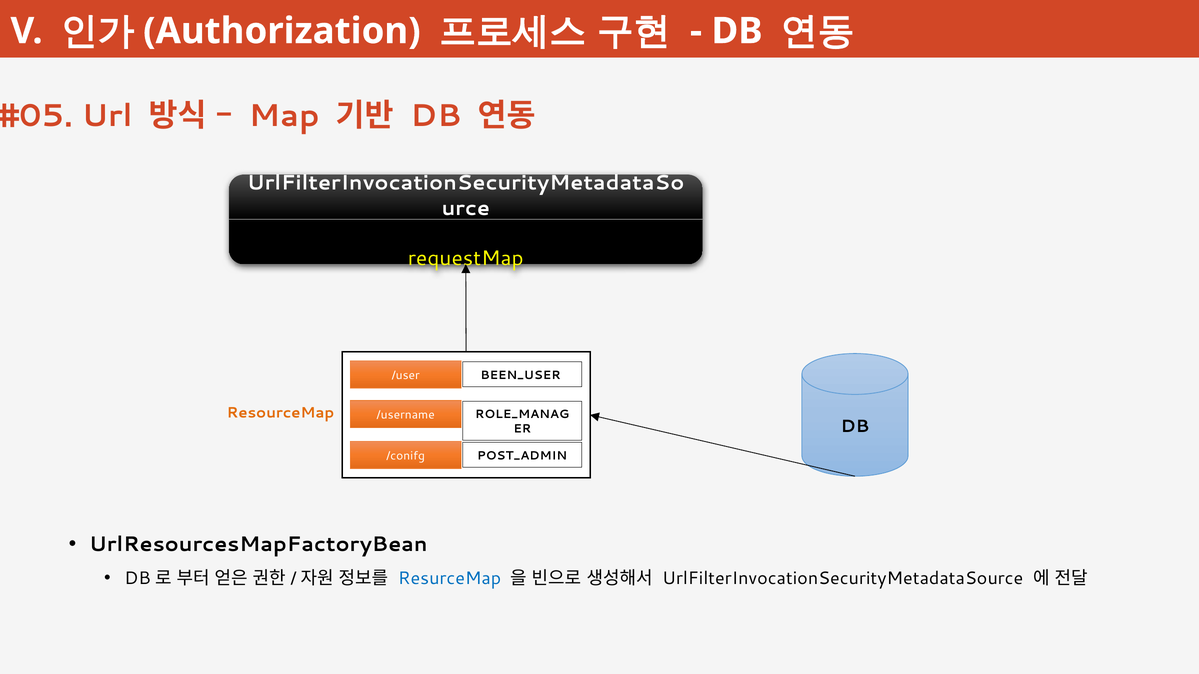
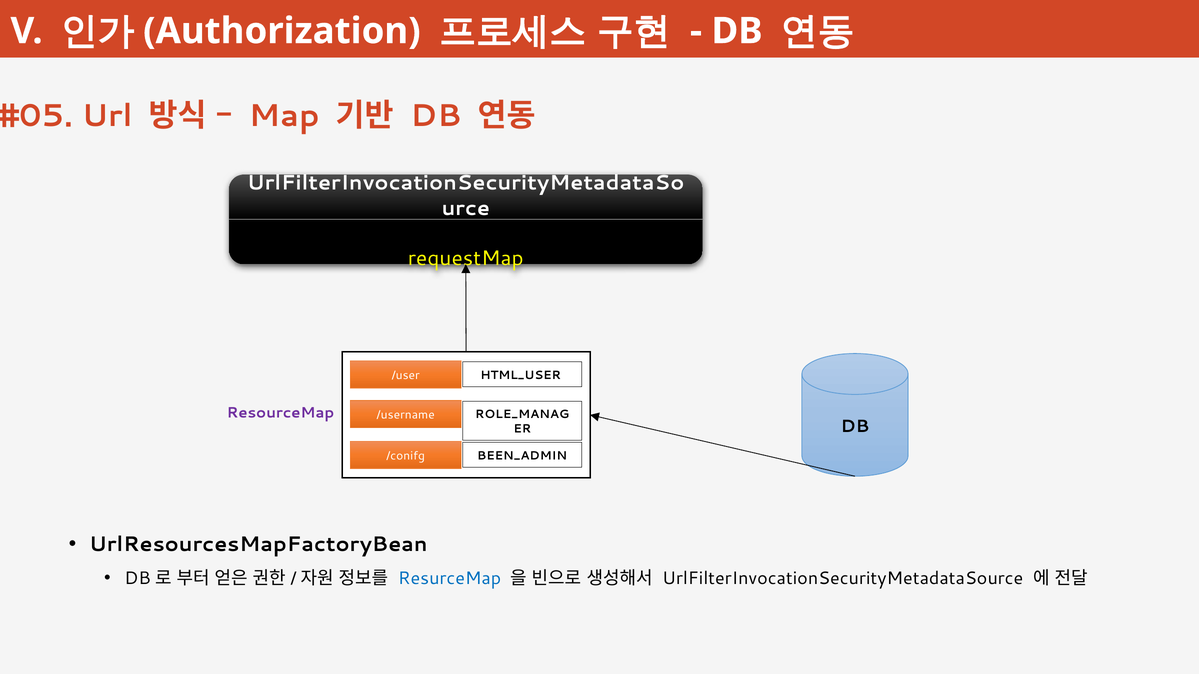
BEEN_USER: BEEN_USER -> HTML_USER (521, 375)
ResourceMap colour: orange -> purple (280, 413)
POST_ADMIN: POST_ADMIN -> BEEN_ADMIN (522, 456)
